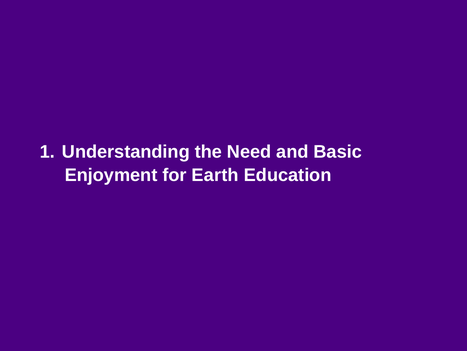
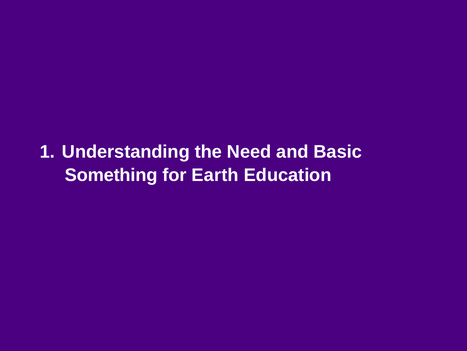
Enjoyment: Enjoyment -> Something (111, 175)
